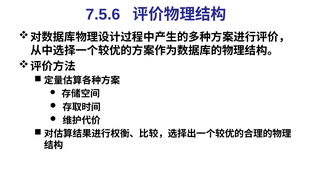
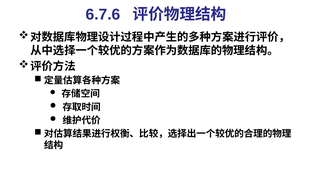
7.5.6: 7.5.6 -> 6.7.6 (103, 15)
